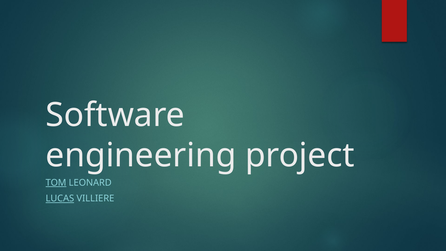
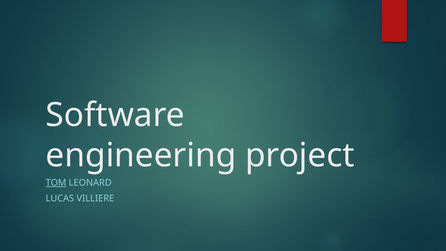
LUCAS underline: present -> none (60, 198)
